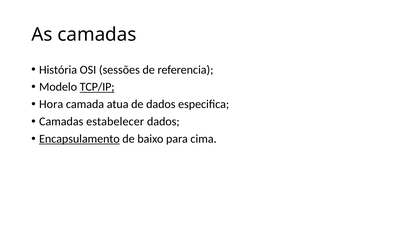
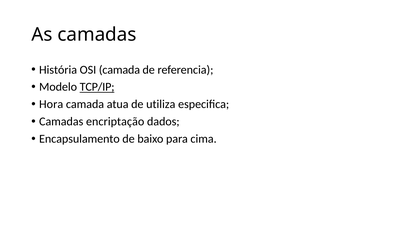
OSI sessões: sessões -> camada (119, 70)
de dados: dados -> utiliza (161, 104)
estabelecer: estabelecer -> encriptação (115, 121)
Encapsulamento underline: present -> none (79, 139)
